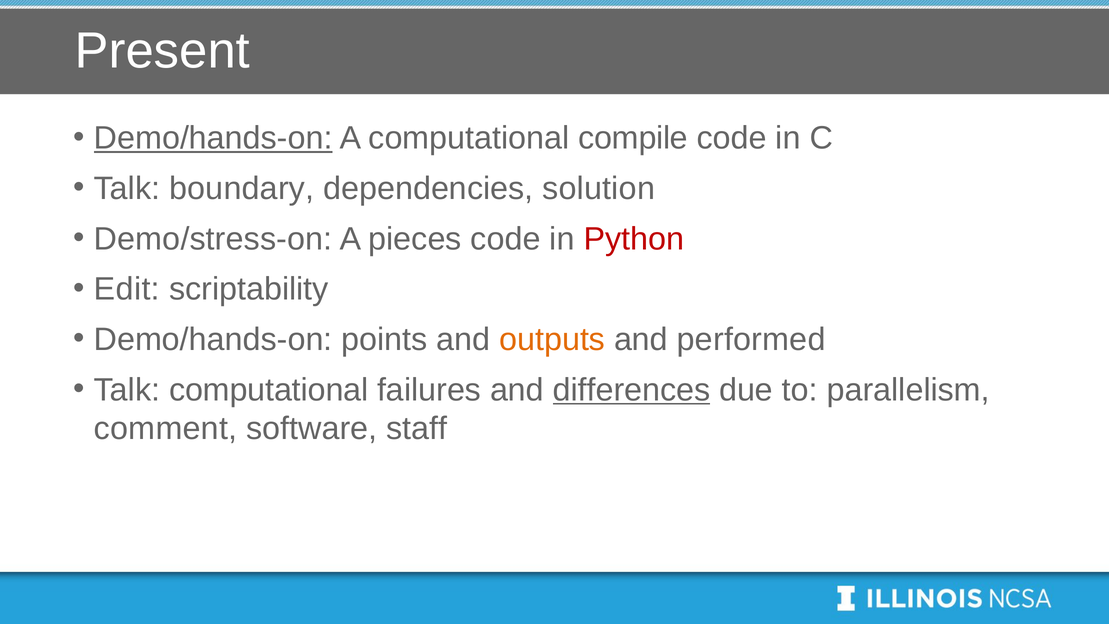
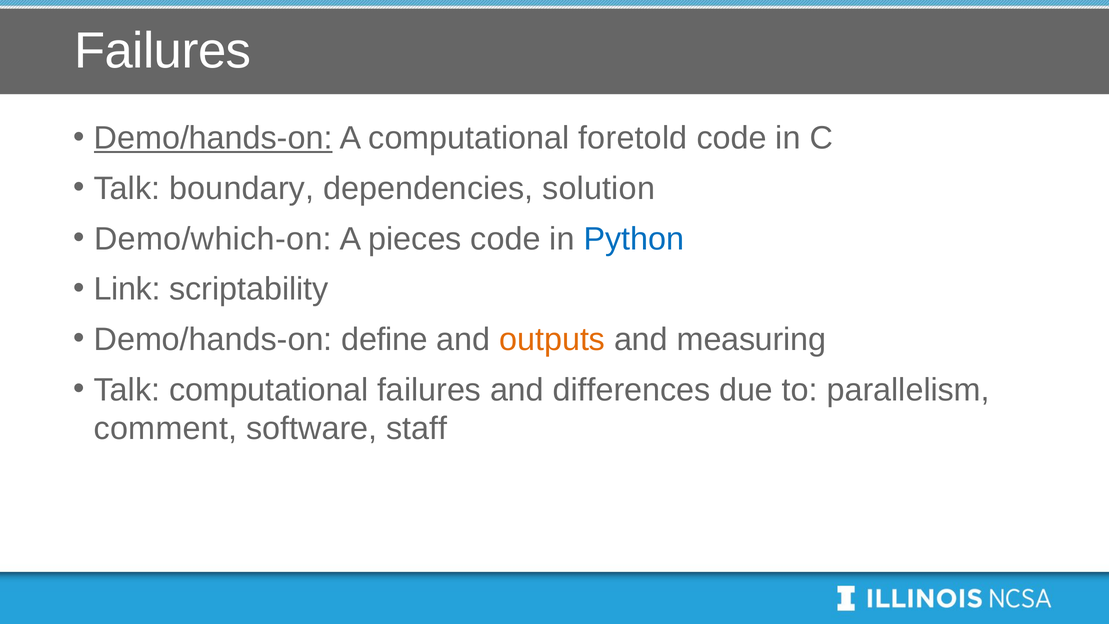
Present: Present -> Failures (163, 51)
compile: compile -> foretold (633, 138)
Demo/stress-on: Demo/stress-on -> Demo/which-on (213, 239)
Python colour: red -> blue (634, 239)
Edit: Edit -> Link (127, 289)
points: points -> define (385, 339)
performed: performed -> measuring (751, 339)
differences underline: present -> none (632, 390)
